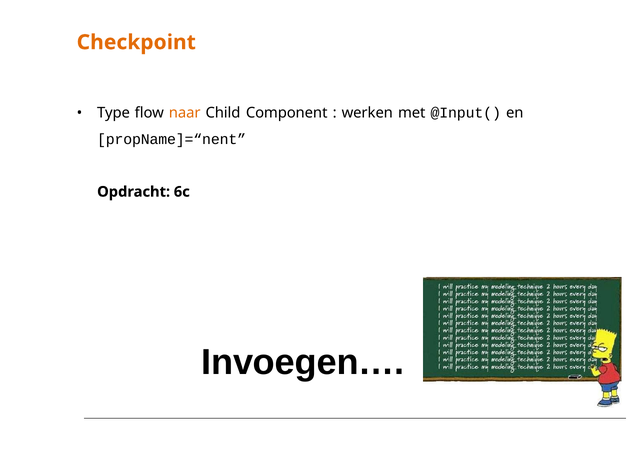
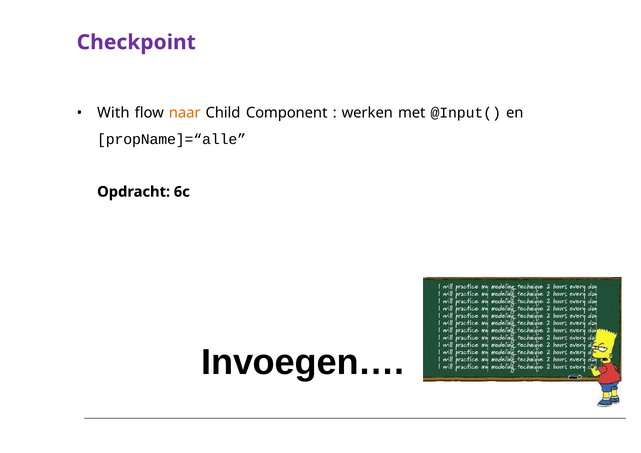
Checkpoint colour: orange -> purple (136, 42)
Type: Type -> With (113, 113)
propName]=“nent: propName]=“nent -> propName]=“alle (172, 139)
